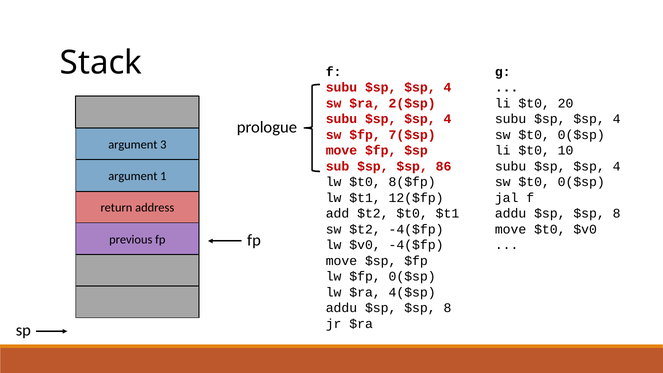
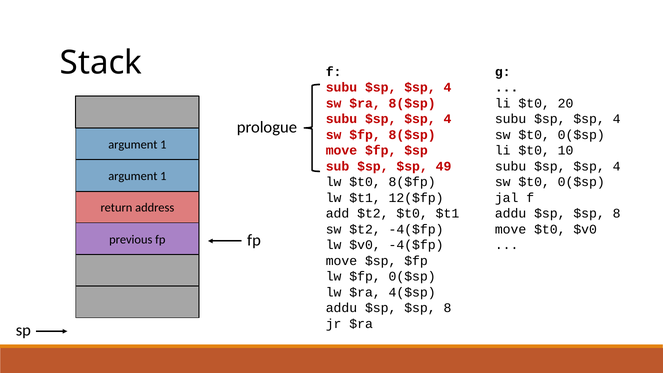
$ra 2($sp: 2($sp -> 8($sp (412, 103)
$fp 7($sp: 7($sp -> 8($sp (412, 135)
3: 3 -> 1 (163, 145)
86: 86 -> 49 (444, 166)
